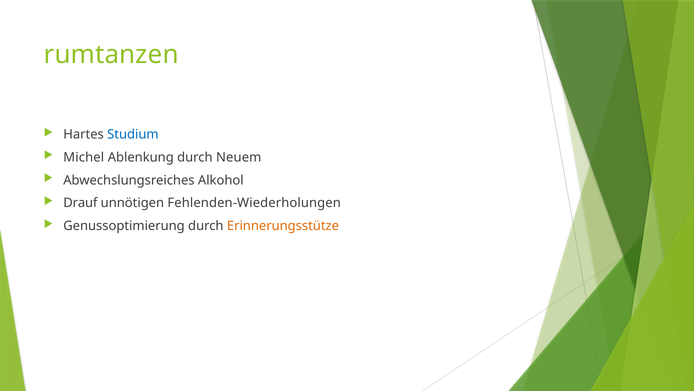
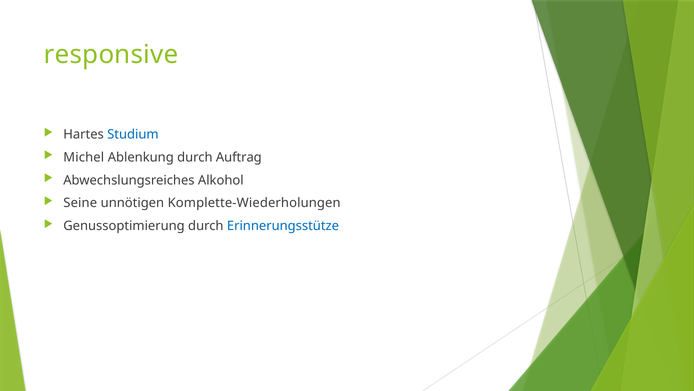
rumtanzen: rumtanzen -> responsive (111, 55)
Neuem: Neuem -> Auftrag (239, 157)
Drauf: Drauf -> Seine (80, 203)
Fehlenden-Wiederholungen: Fehlenden-Wiederholungen -> Komplette-Wiederholungen (254, 203)
Erinnerungsstütze colour: orange -> blue (283, 226)
